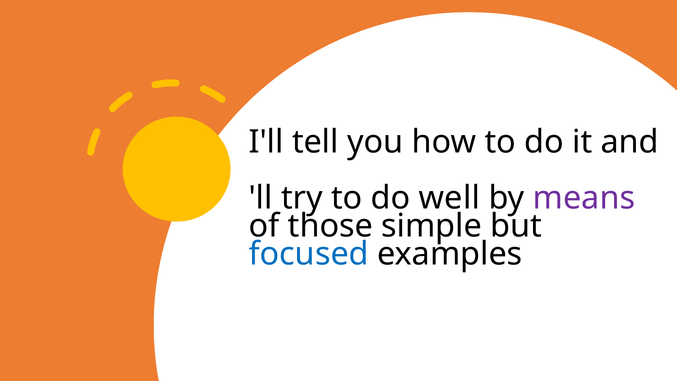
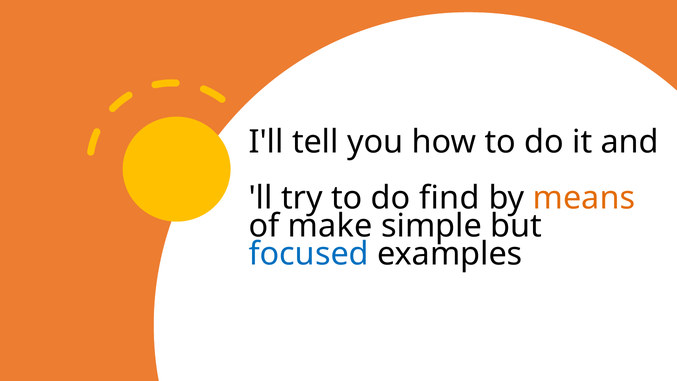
well: well -> find (449, 198)
means colour: purple -> orange (584, 198)
those: those -> make (330, 226)
